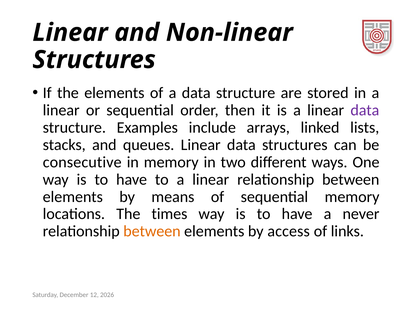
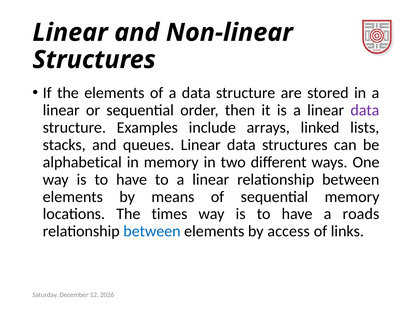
consecutive: consecutive -> alphabetical (82, 162)
never: never -> roads (361, 214)
between colour: orange -> blue (152, 231)
